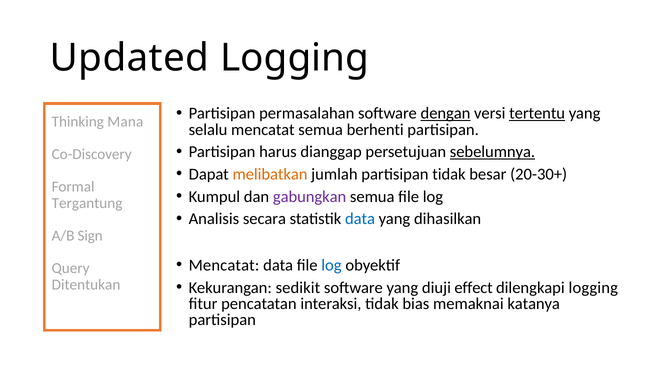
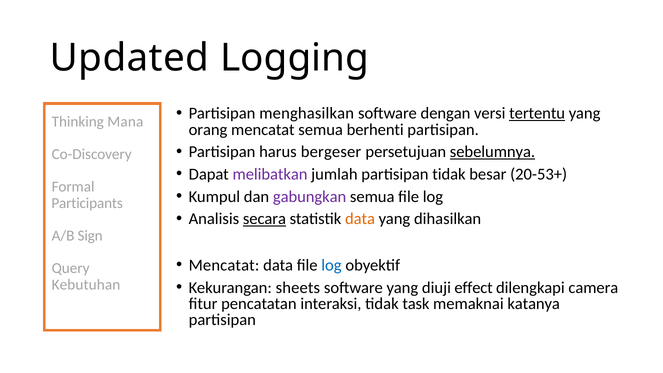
permasalahan: permasalahan -> menghasilkan (307, 113)
dengan underline: present -> none (446, 113)
selalu: selalu -> orang (208, 130)
dianggap: dianggap -> bergeser (331, 152)
melibatkan colour: orange -> purple (270, 174)
20-30+: 20-30+ -> 20-53+ (539, 174)
Tergantung: Tergantung -> Participants (87, 203)
secara underline: none -> present (264, 219)
data colour: blue -> orange (360, 219)
Ditentukan: Ditentukan -> Kebutuhan (86, 285)
sedikit: sedikit -> sheets (298, 288)
dilengkapi logging: logging -> camera (593, 288)
bias: bias -> task (416, 304)
